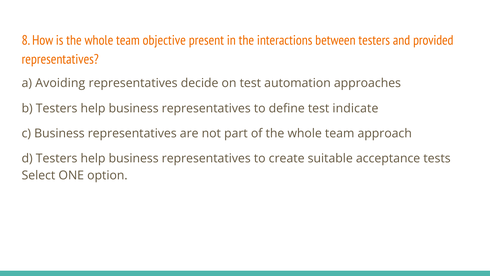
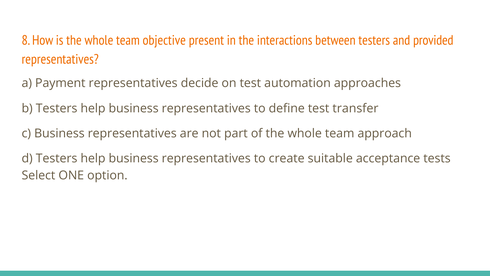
Avoiding: Avoiding -> Payment (60, 83)
indicate: indicate -> transfer (355, 108)
